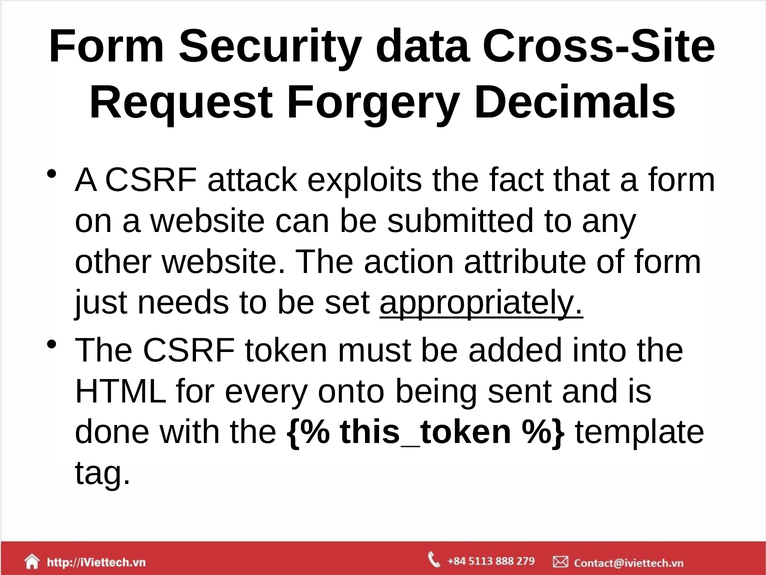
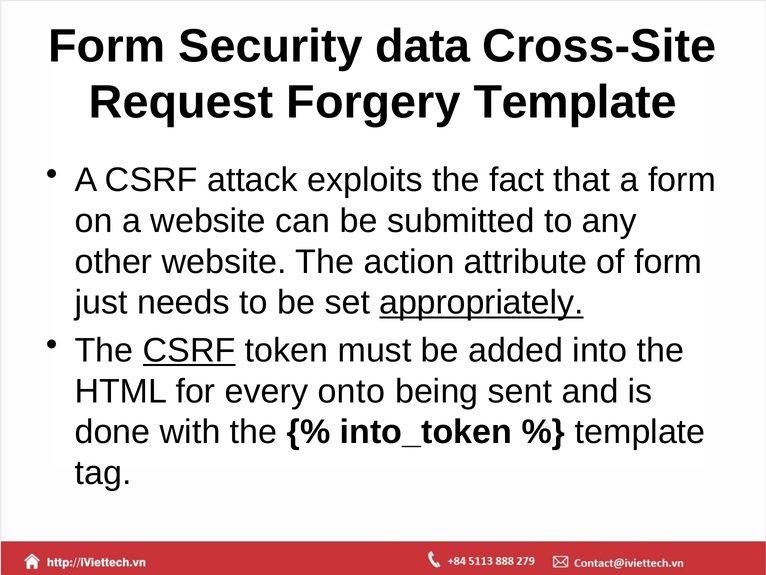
Forgery Decimals: Decimals -> Template (575, 102)
CSRF underline: none -> present (189, 350)
this_token: this_token -> into_token (426, 432)
